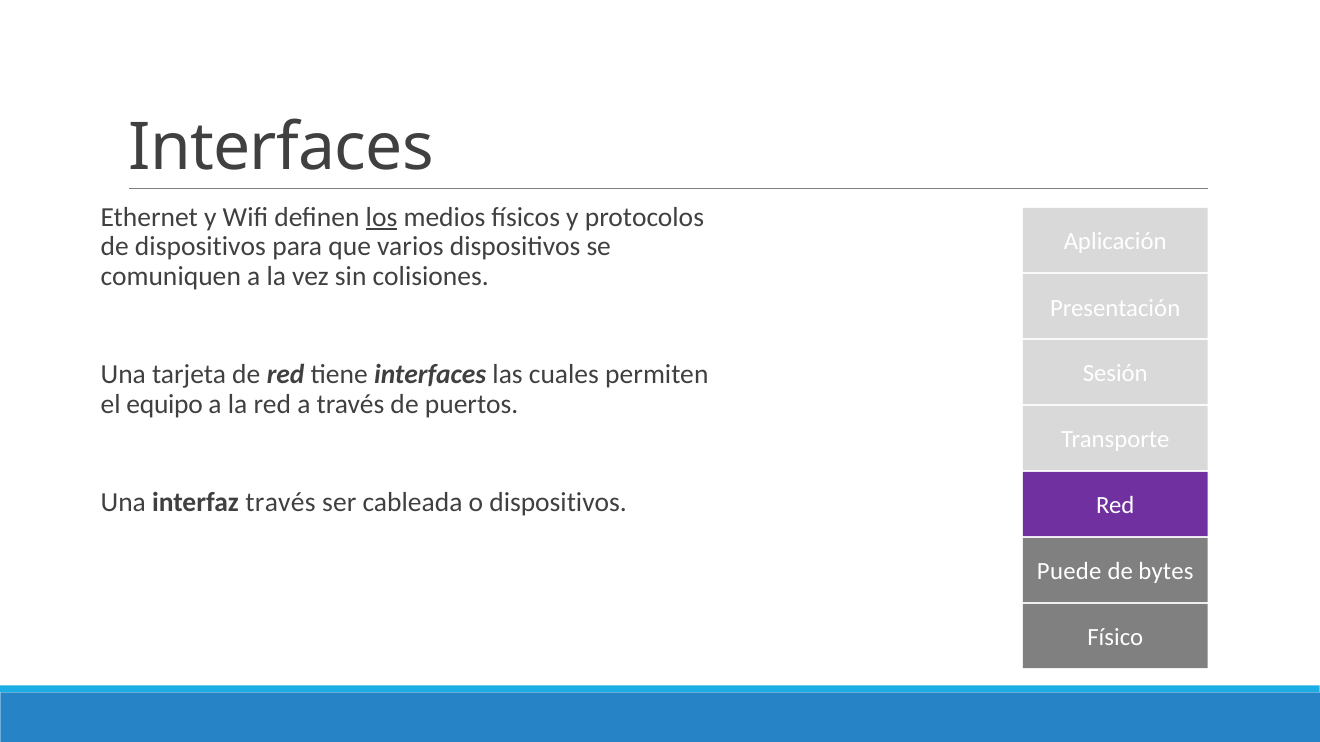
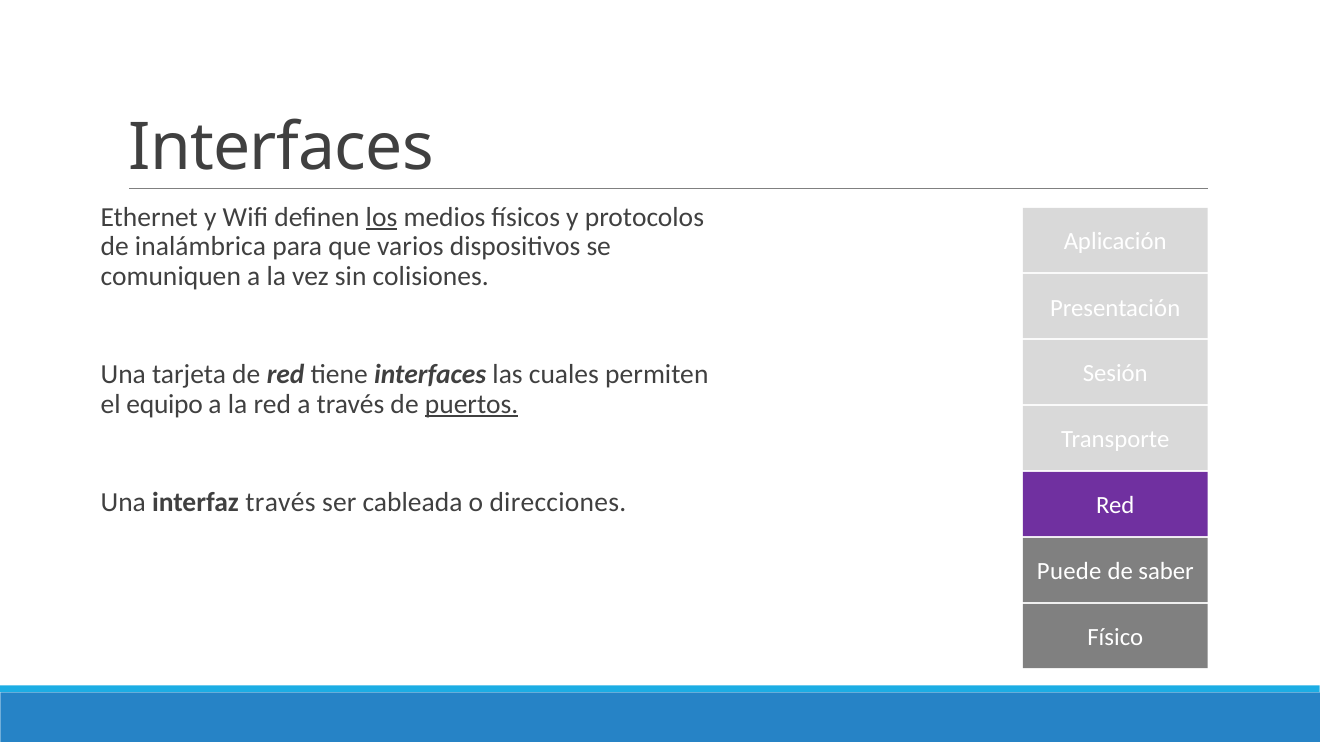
de dispositivos: dispositivos -> inalámbrica (200, 247)
puertos underline: none -> present (472, 405)
o dispositivos: dispositivos -> direcciones (558, 503)
bytes: bytes -> saber (1166, 572)
